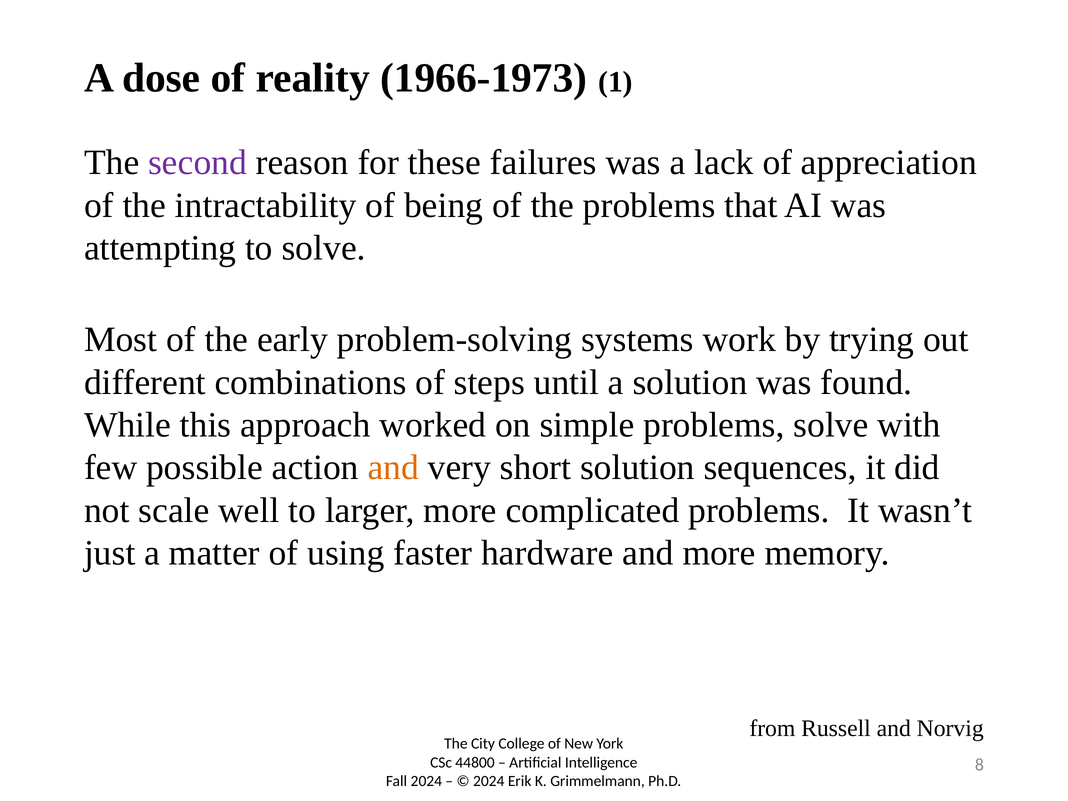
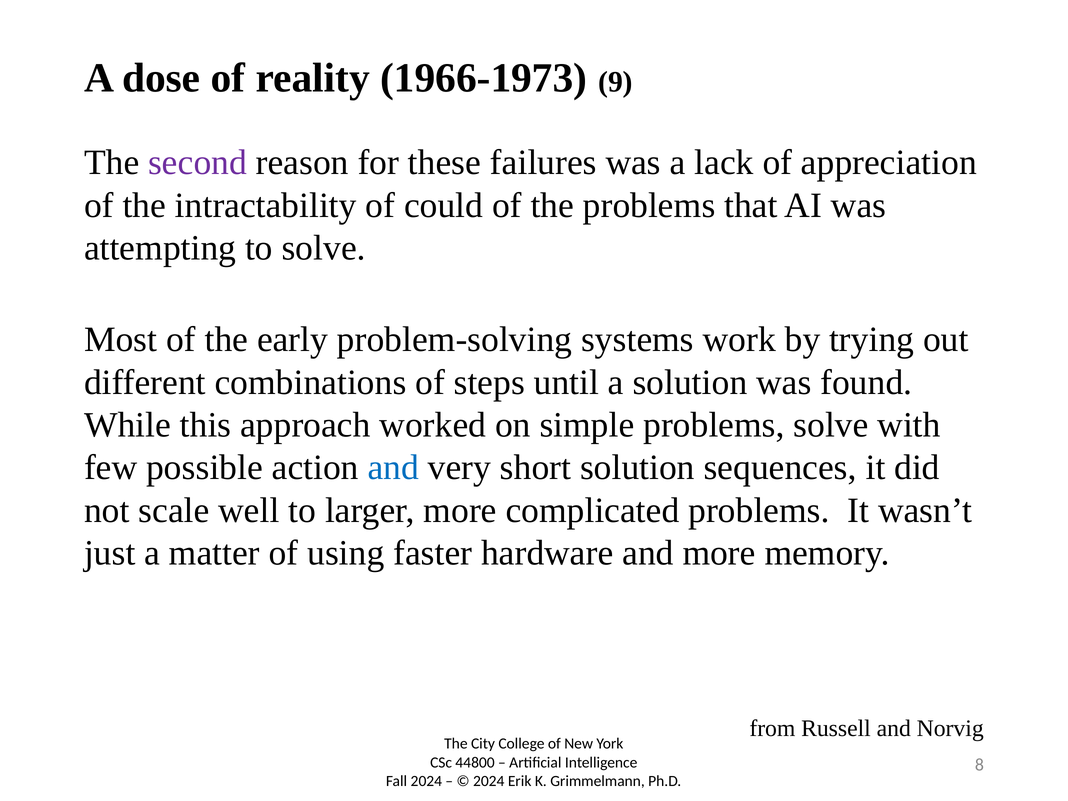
1: 1 -> 9 (615, 82)
being: being -> could (444, 205)
and colour: orange -> blue (393, 468)
